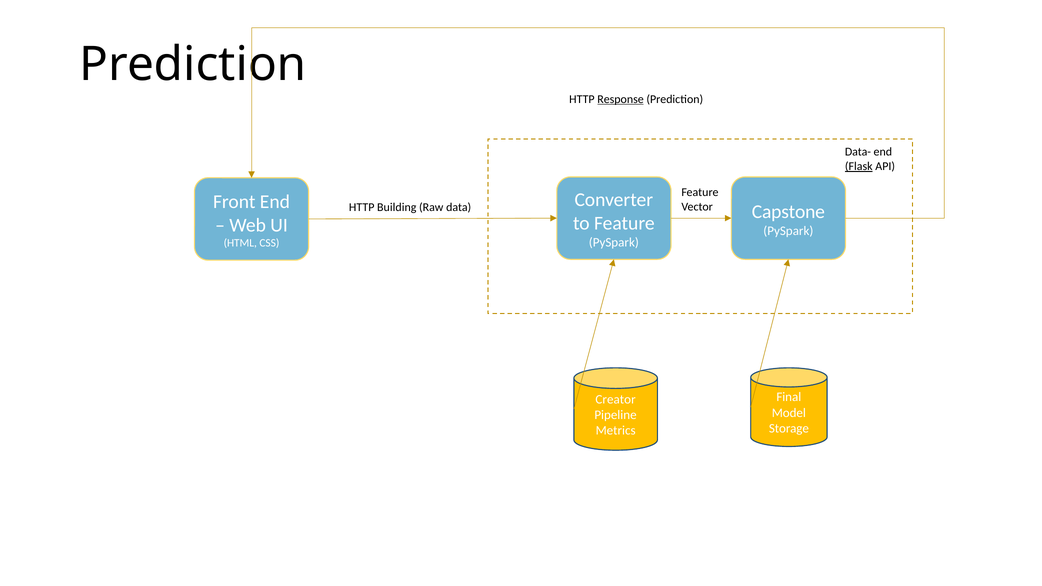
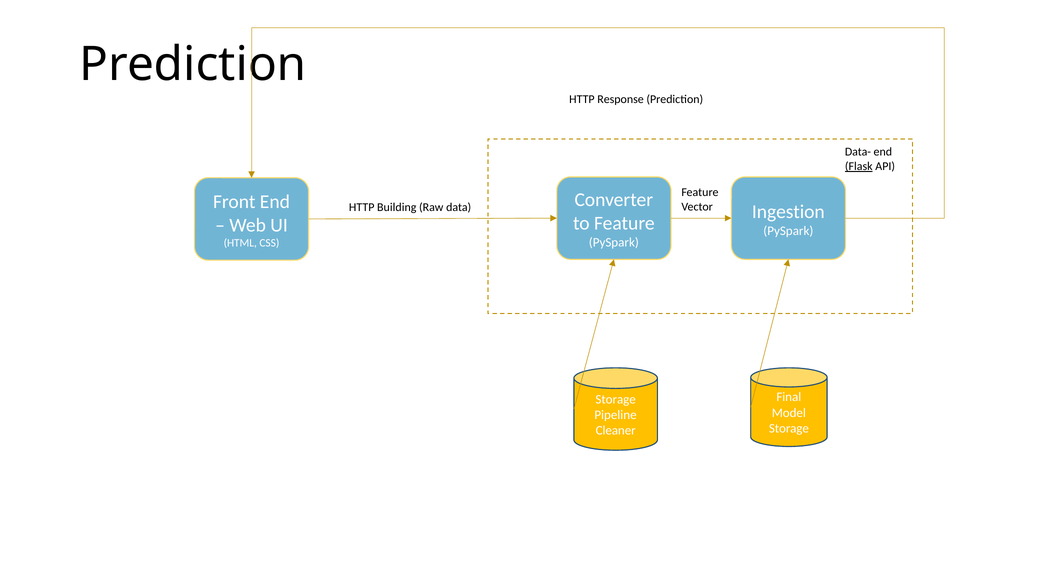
Response underline: present -> none (621, 99)
Capstone: Capstone -> Ingestion (788, 212)
Creator: Creator -> Storage (616, 400)
Metrics: Metrics -> Cleaner (616, 431)
